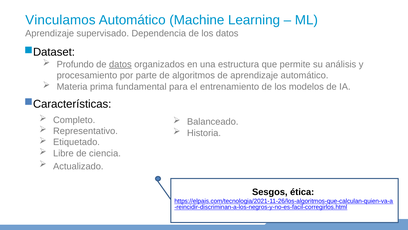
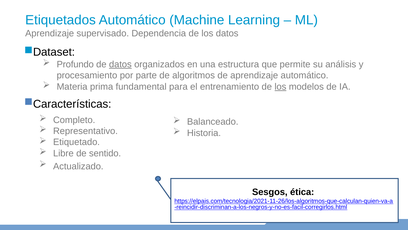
Vinculamos: Vinculamos -> Etiquetados (61, 20)
los underline: none -> present (280, 86)
ciencia: ciencia -> sentido (105, 153)
